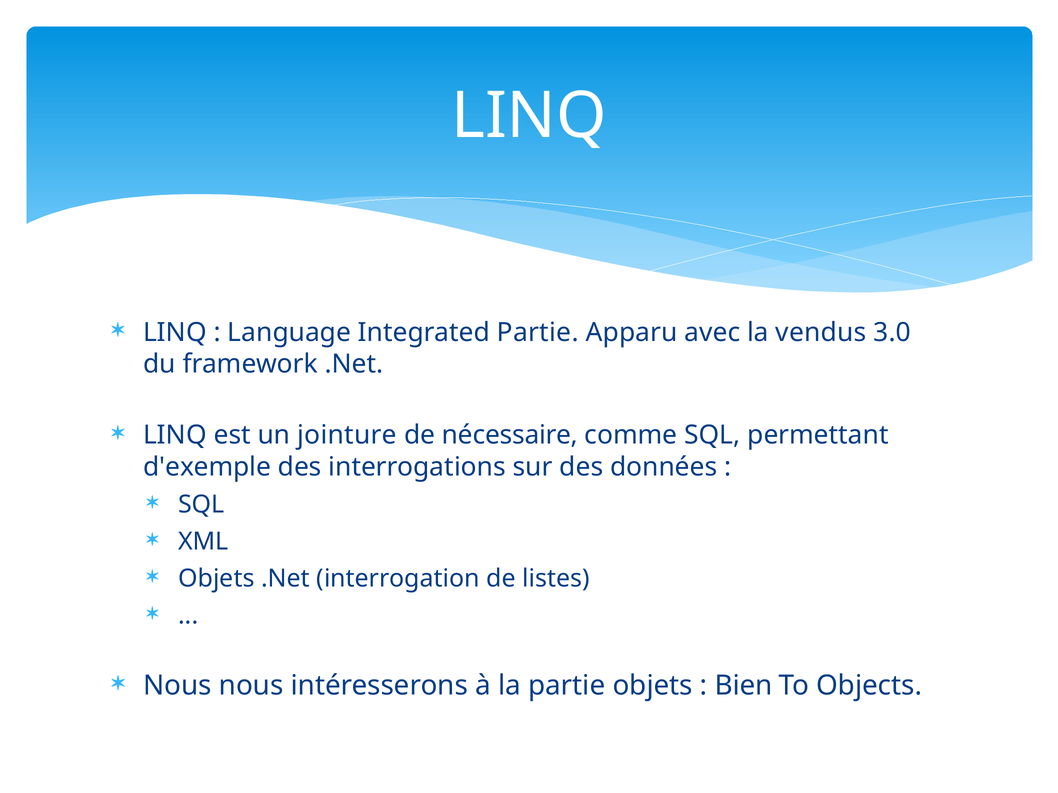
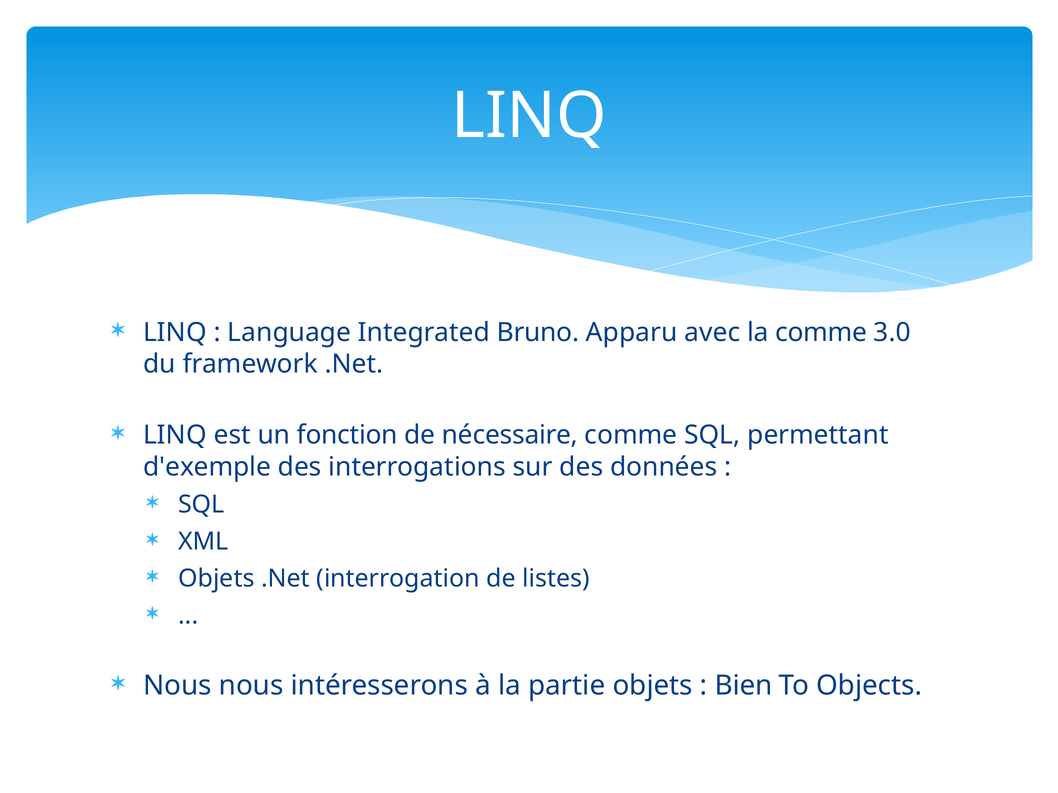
Integrated Partie: Partie -> Bruno (538, 333)
la vendus: vendus -> comme (821, 333)
jointure: jointure -> fonction (347, 435)
